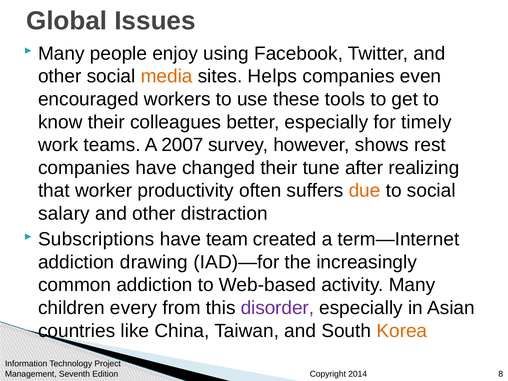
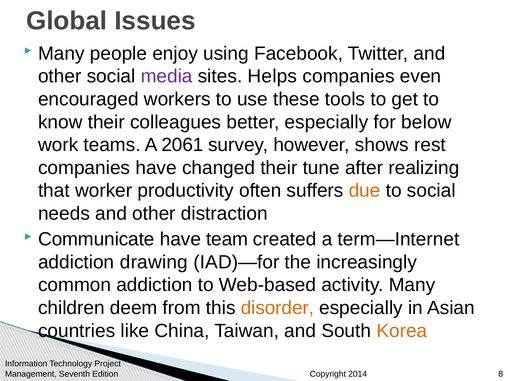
media colour: orange -> purple (167, 76)
timely: timely -> below (426, 122)
2007: 2007 -> 2061 (182, 145)
salary: salary -> needs (64, 214)
Subscriptions: Subscriptions -> Communicate (96, 239)
every: every -> deem (134, 308)
disorder colour: purple -> orange (277, 308)
